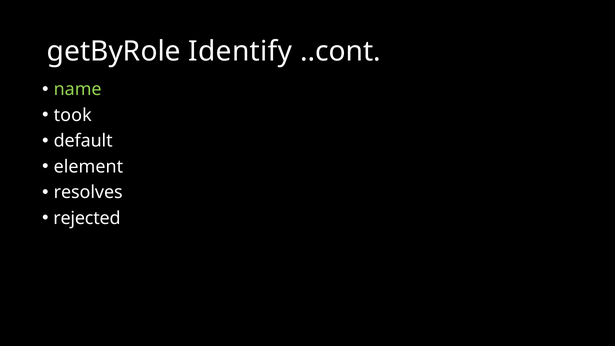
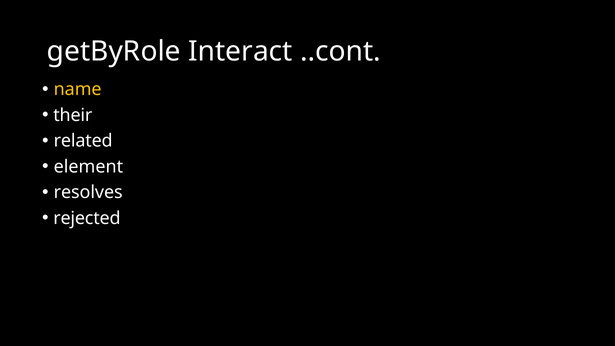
Identify: Identify -> Interact (240, 52)
name colour: light green -> yellow (78, 89)
took: took -> their (73, 115)
default: default -> related (83, 141)
